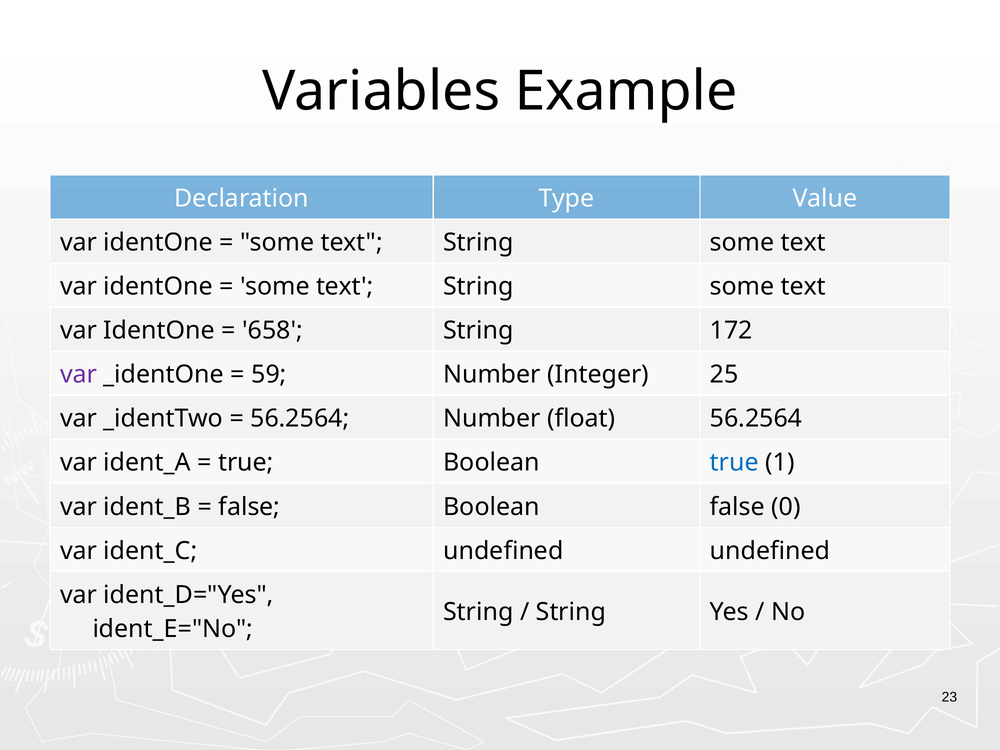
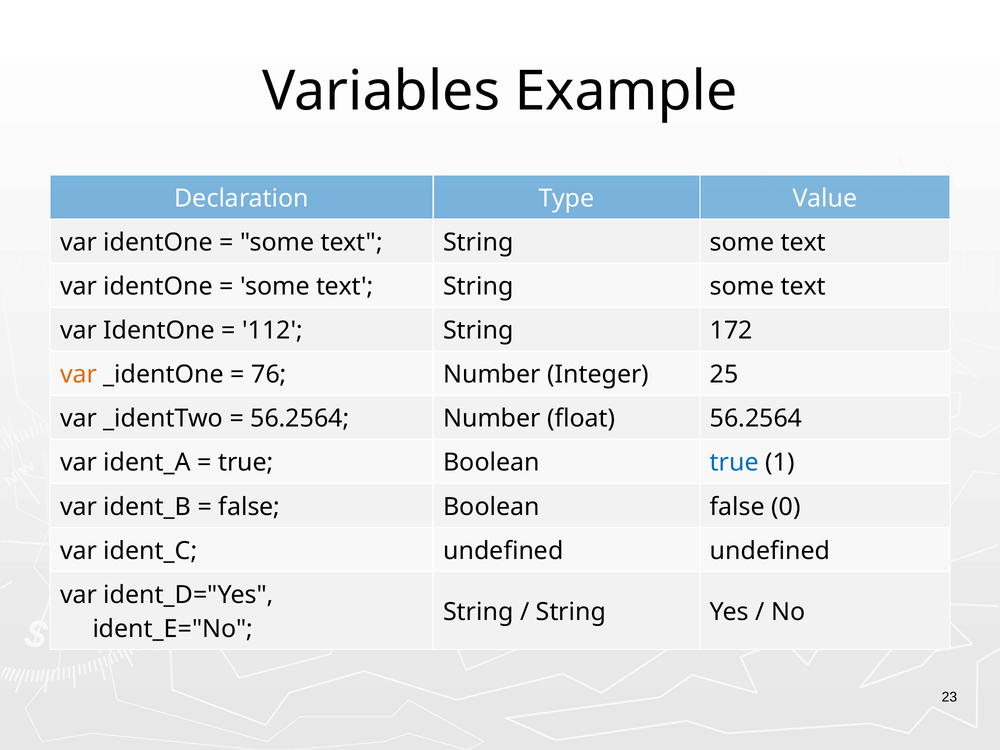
658: 658 -> 112 (273, 331)
var colour: purple -> orange (78, 375)
59: 59 -> 76 (269, 375)
